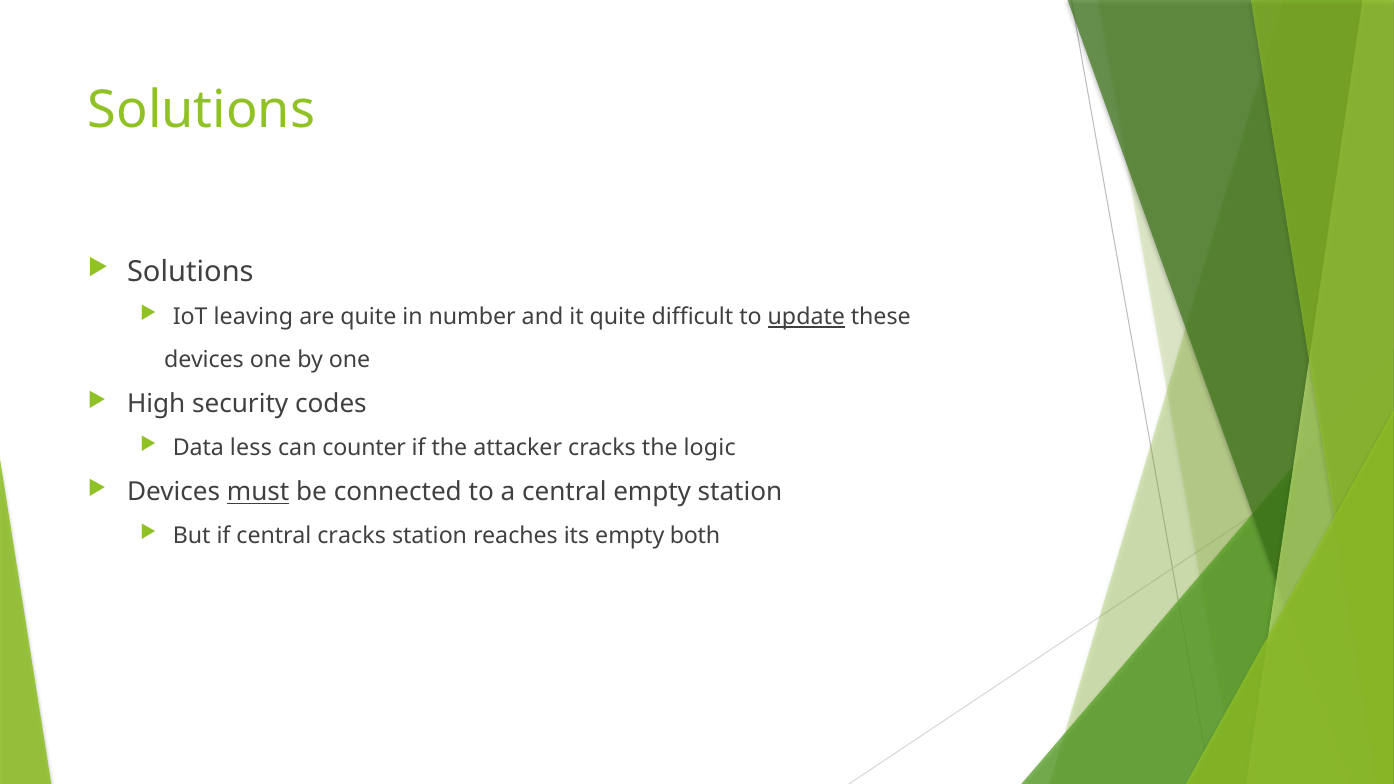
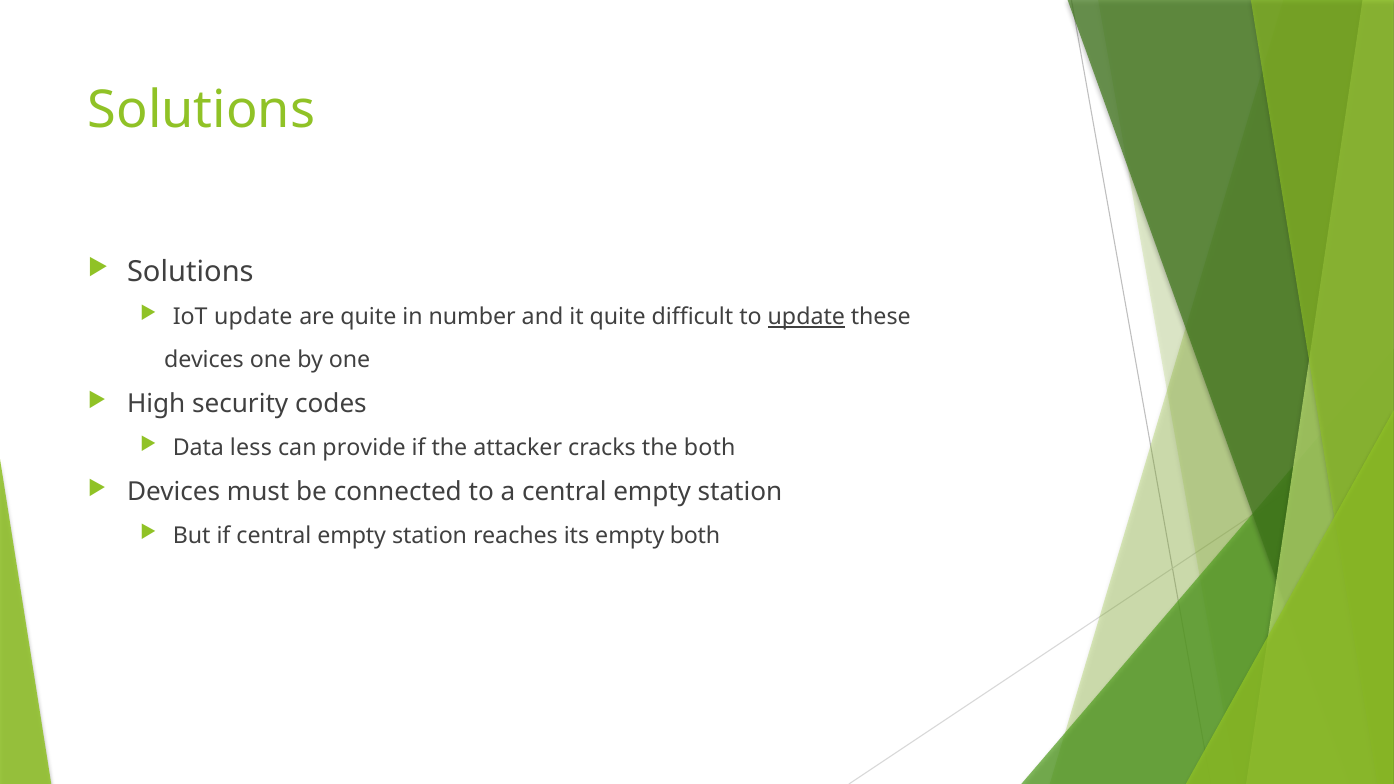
IoT leaving: leaving -> update (253, 317)
counter: counter -> provide (364, 448)
the logic: logic -> both (710, 448)
must underline: present -> none (258, 492)
if central cracks: cracks -> empty (352, 536)
